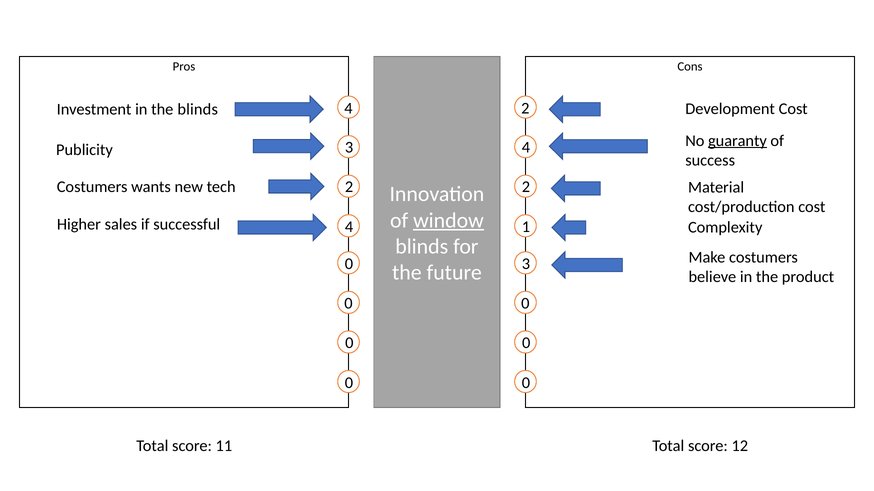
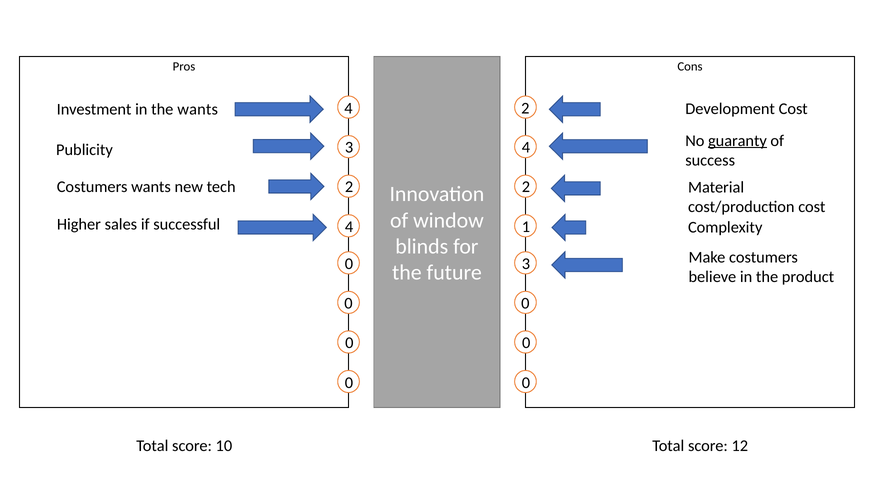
the blinds: blinds -> wants (198, 109)
window underline: present -> none (448, 221)
11: 11 -> 10 (224, 446)
